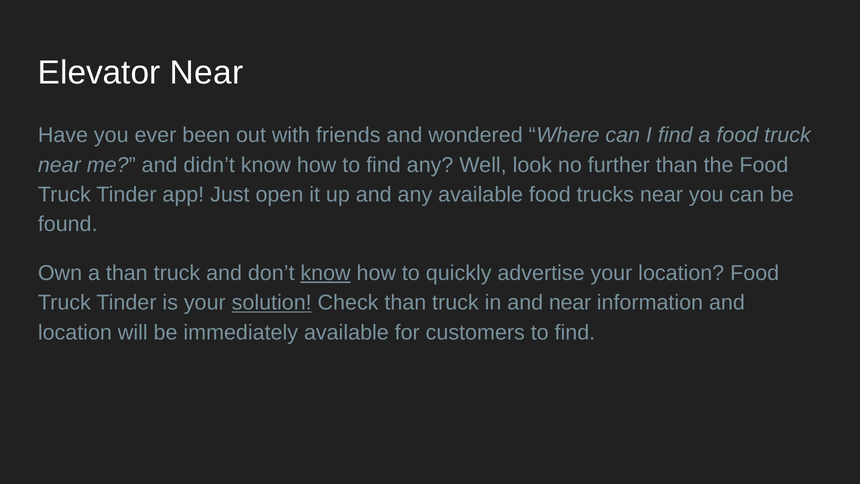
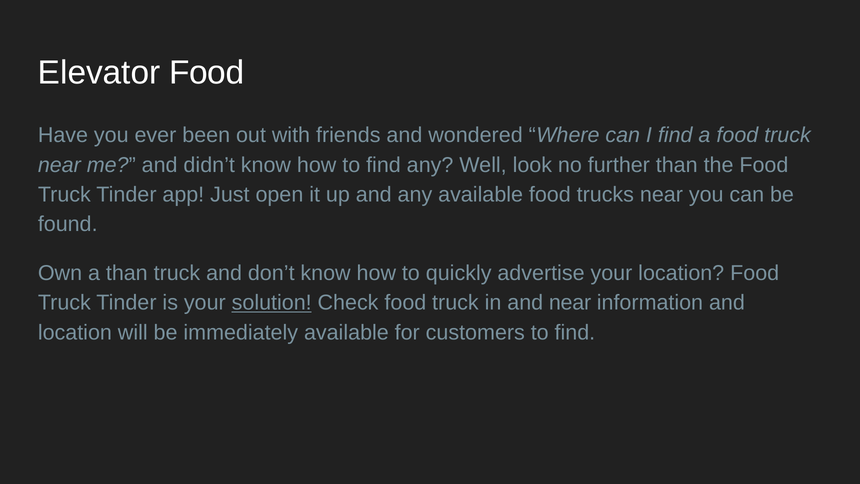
Elevator Near: Near -> Food (207, 73)
know underline: present -> none (326, 273)
Check than: than -> food (405, 303)
